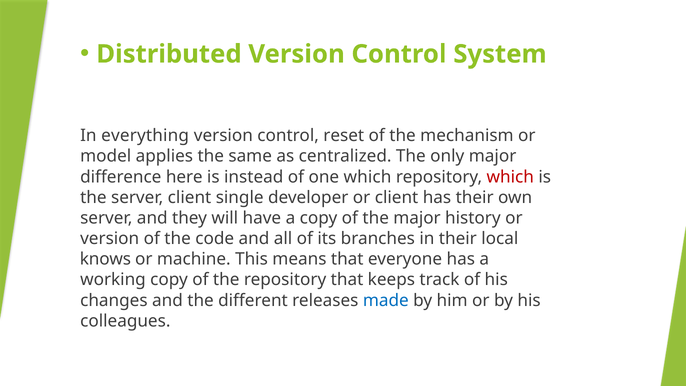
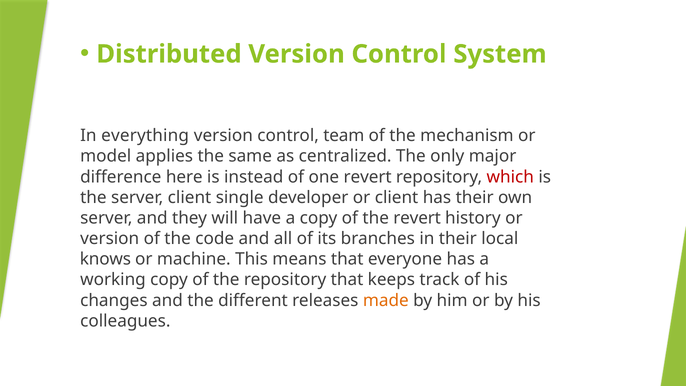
reset: reset -> team (344, 136)
one which: which -> revert (368, 177)
the major: major -> revert (417, 218)
made colour: blue -> orange (386, 300)
